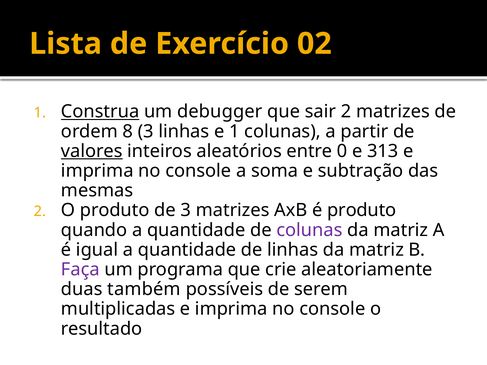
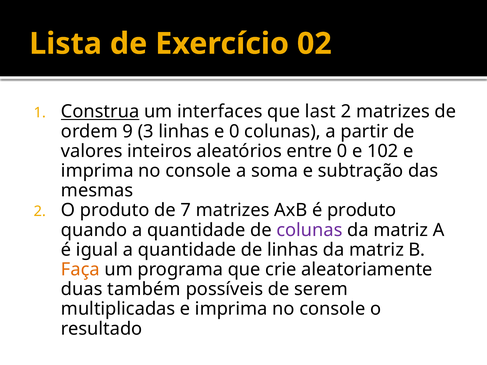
debugger: debugger -> interfaces (220, 112)
sair: sair -> last (320, 112)
8: 8 -> 9 (128, 131)
e 1: 1 -> 0 (234, 131)
valores underline: present -> none (92, 151)
313: 313 -> 102 (383, 151)
de 3: 3 -> 7 (186, 210)
Faça colour: purple -> orange (80, 270)
